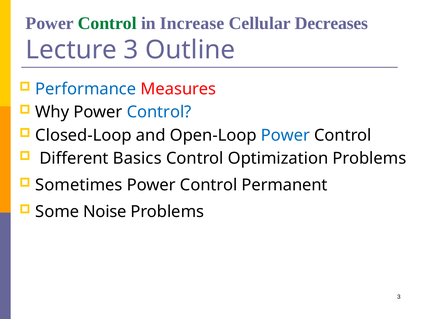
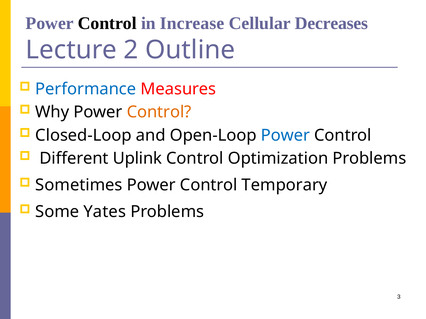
Control colour: green -> black (107, 23)
Lecture 3: 3 -> 2 (131, 50)
Control colour: blue -> orange (159, 112)
Basics: Basics -> Uplink (137, 159)
Permanent: Permanent -> Temporary (284, 185)
Noise: Noise -> Yates (105, 212)
